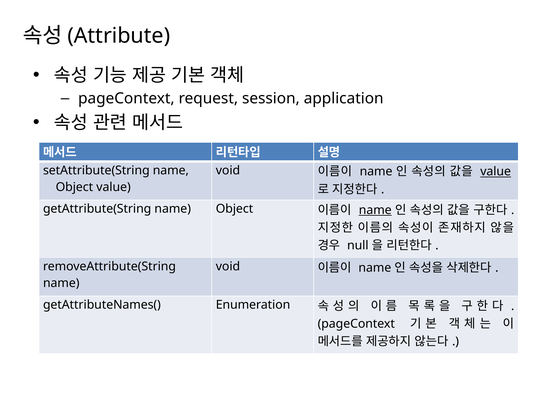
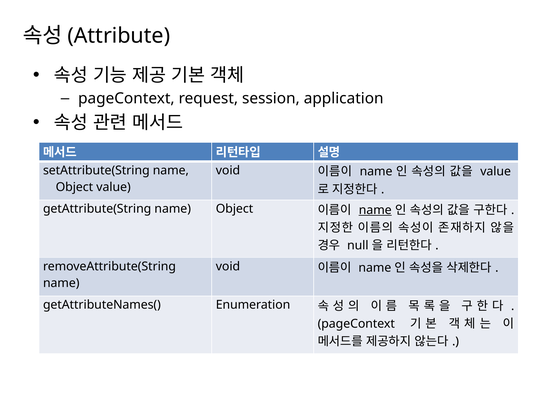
value underline: present -> none (496, 172)
